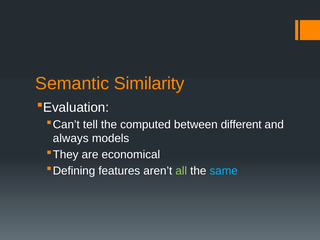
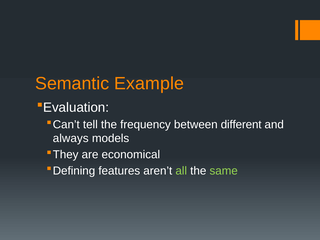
Similarity: Similarity -> Example (149, 83)
computed: computed -> frequency (145, 125)
same colour: light blue -> light green (224, 171)
